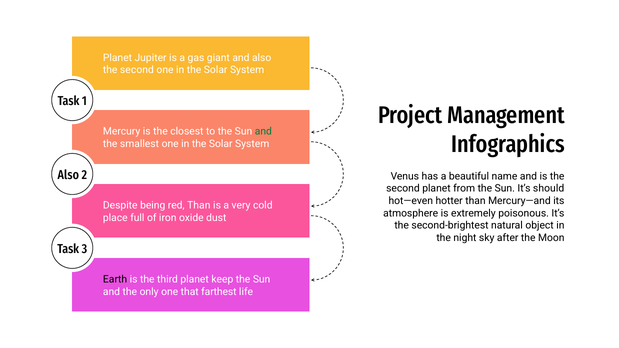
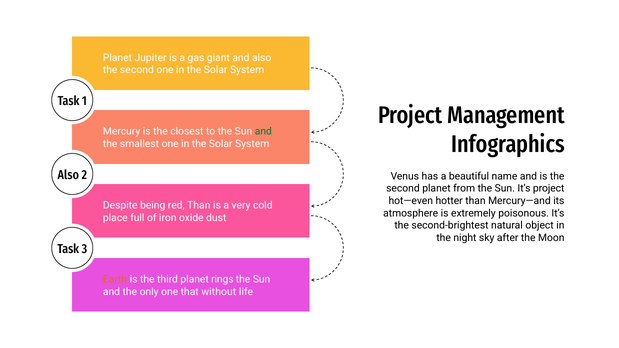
It’s should: should -> project (549, 189)
Earth colour: black -> orange (115, 279)
keep: keep -> rings (222, 279)
farthest: farthest -> without (219, 292)
